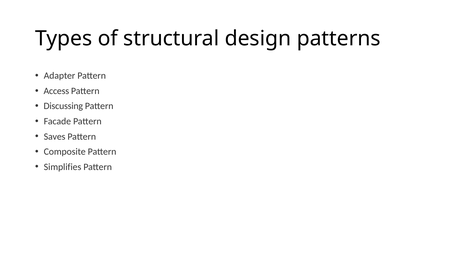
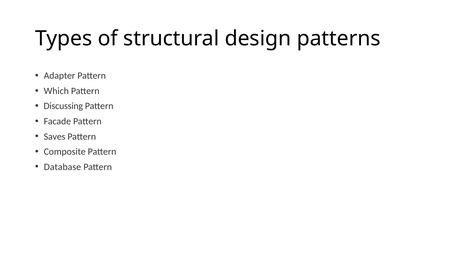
Access: Access -> Which (56, 91)
Simplifies: Simplifies -> Database (62, 167)
